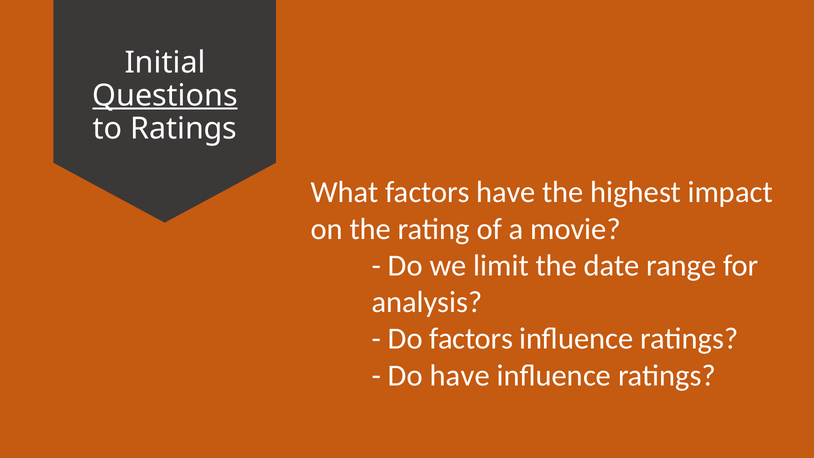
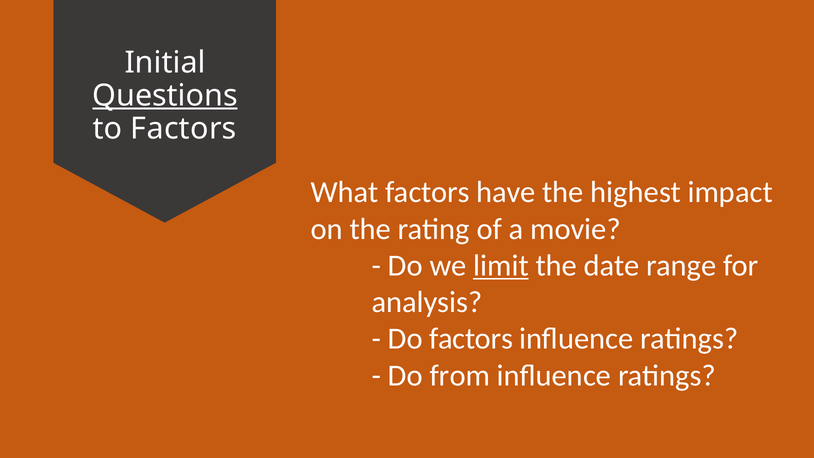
to Ratings: Ratings -> Factors (184, 128)
limit underline: none -> present (501, 266)
Do have: have -> from (460, 375)
